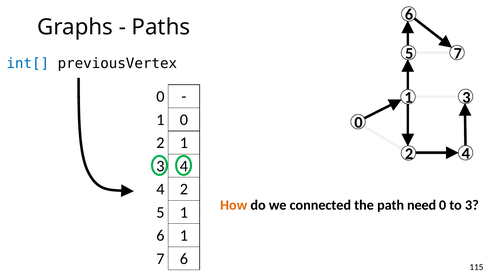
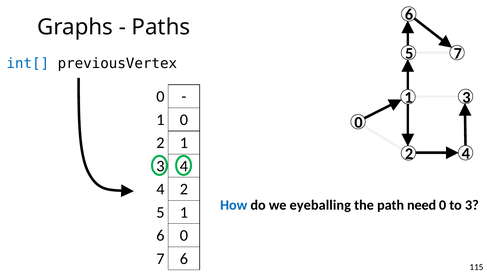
How colour: orange -> blue (234, 205)
connected: connected -> eyeballing (320, 205)
6 1: 1 -> 0 (184, 235)
